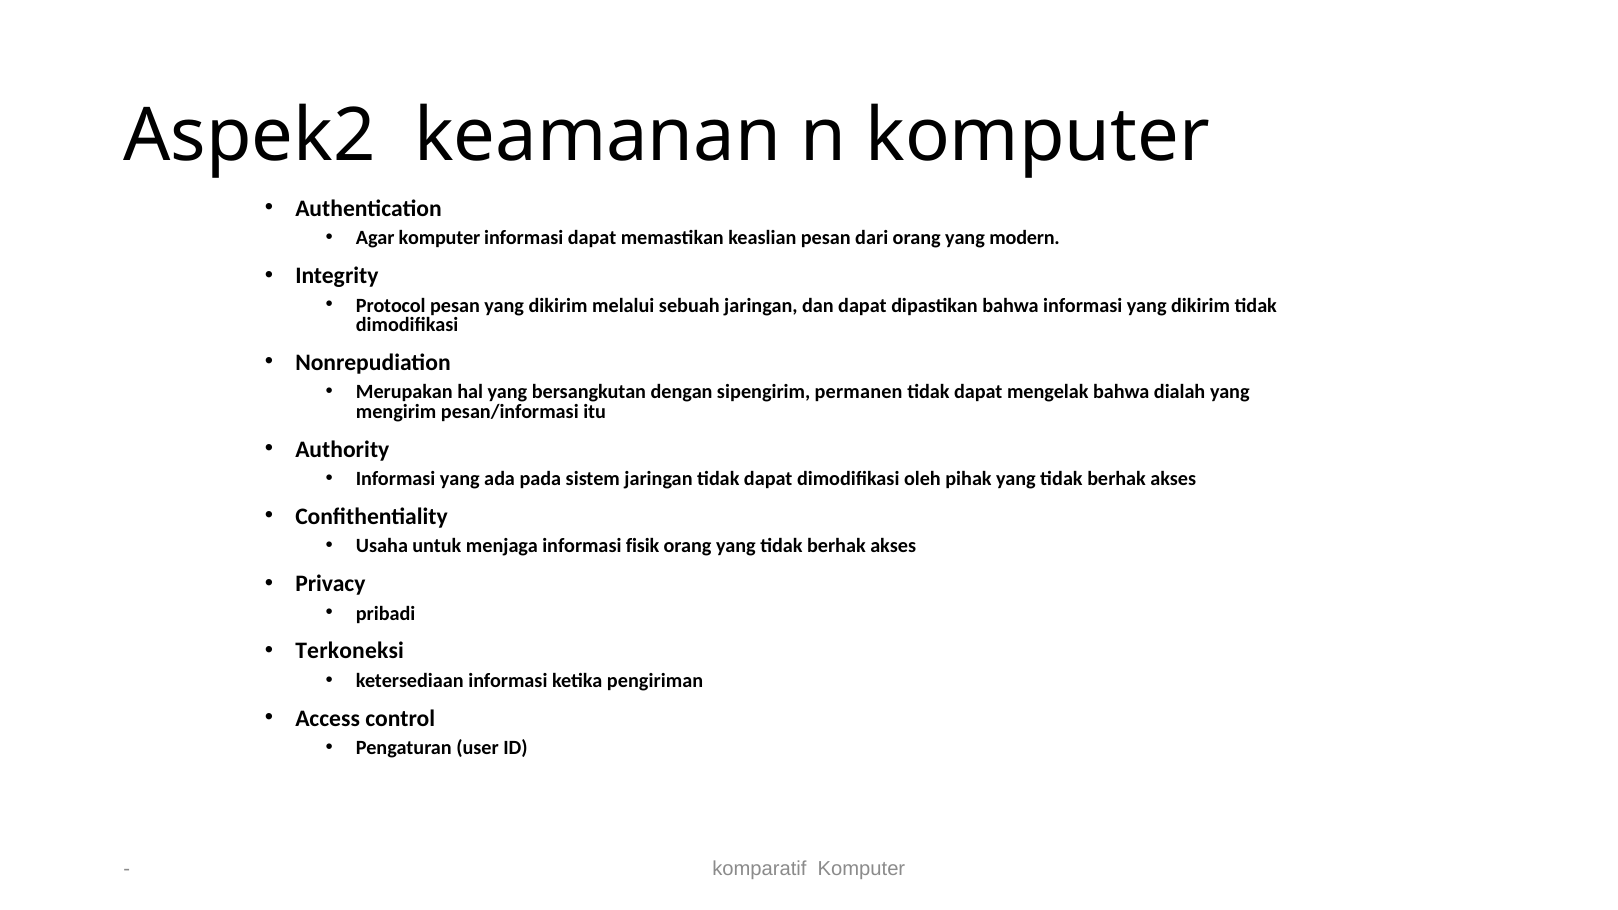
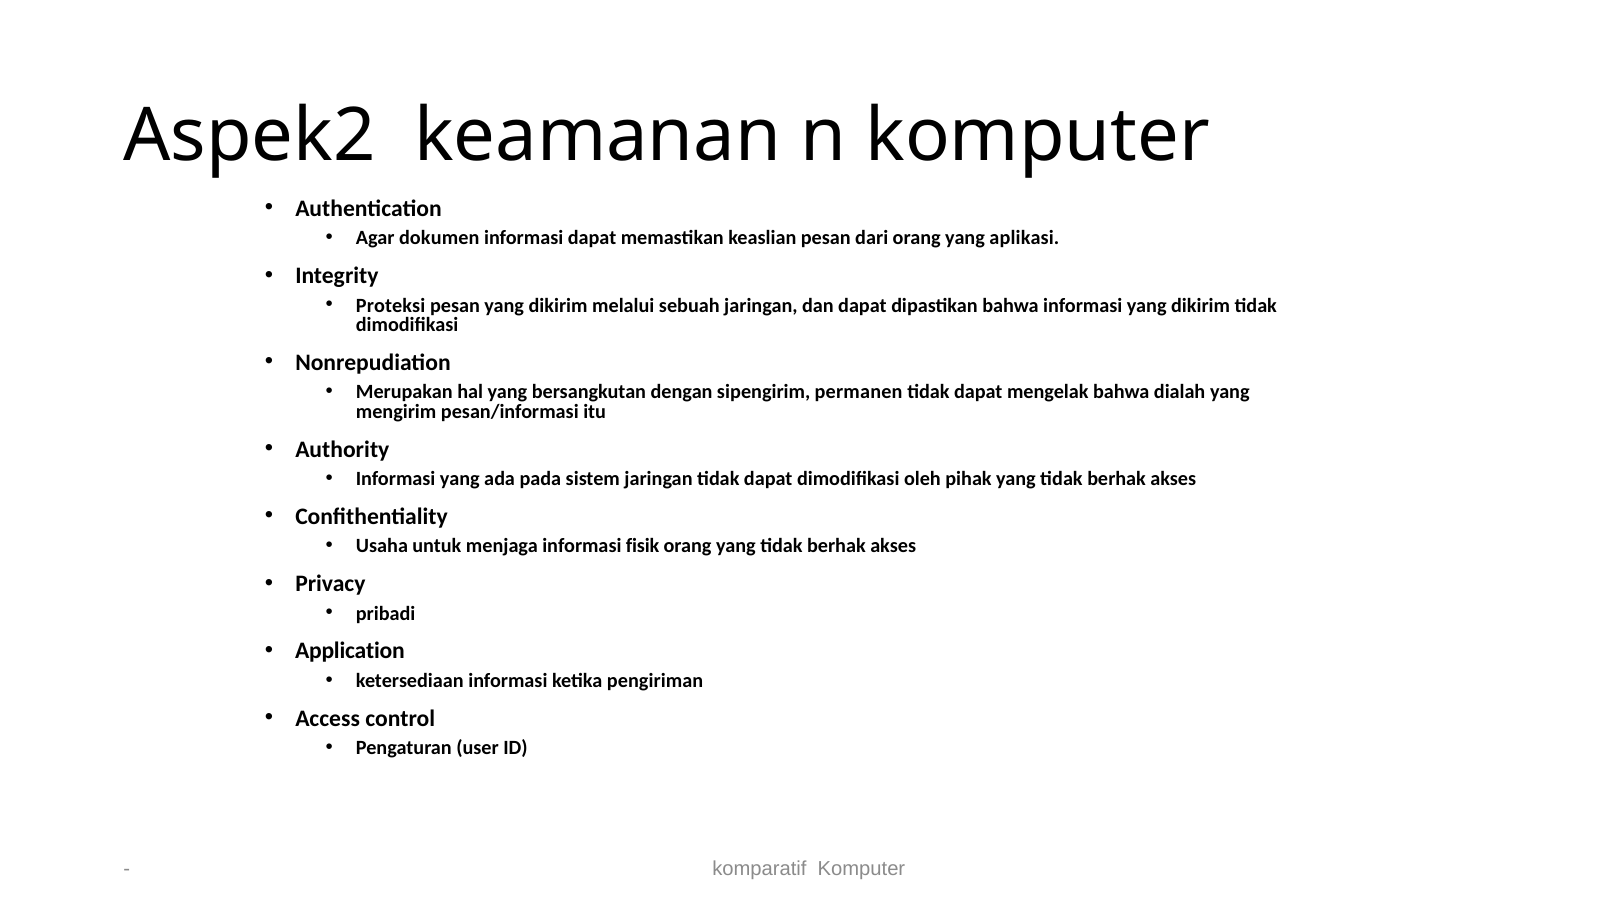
Agar komputer: komputer -> dokumen (439, 238)
modern: modern -> aplikasi (1024, 238)
Protocol: Protocol -> Proteksi (391, 305)
Terkoneksi: Terkoneksi -> Application (350, 651)
